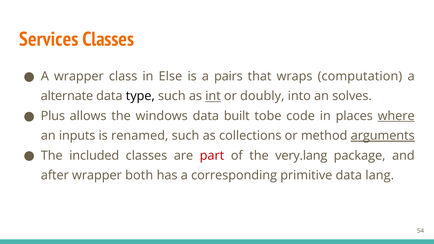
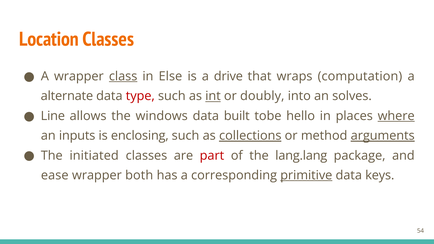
Services: Services -> Location (49, 39)
class underline: none -> present (123, 76)
pairs: pairs -> drive (228, 76)
type colour: black -> red (140, 96)
Plus: Plus -> Line (53, 116)
code: code -> hello (301, 116)
renamed: renamed -> enclosing (140, 136)
collections underline: none -> present (250, 136)
included: included -> initiated (94, 156)
very.lang: very.lang -> lang.lang (301, 156)
after: after -> ease (55, 175)
primitive underline: none -> present (306, 175)
lang: lang -> keys (380, 175)
